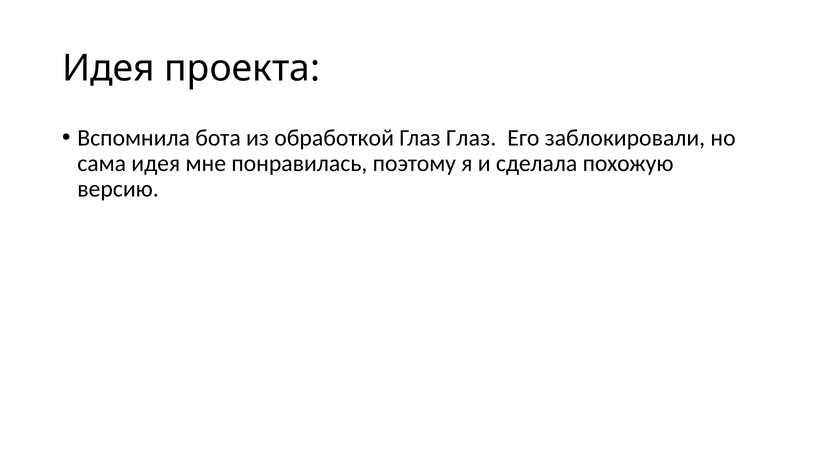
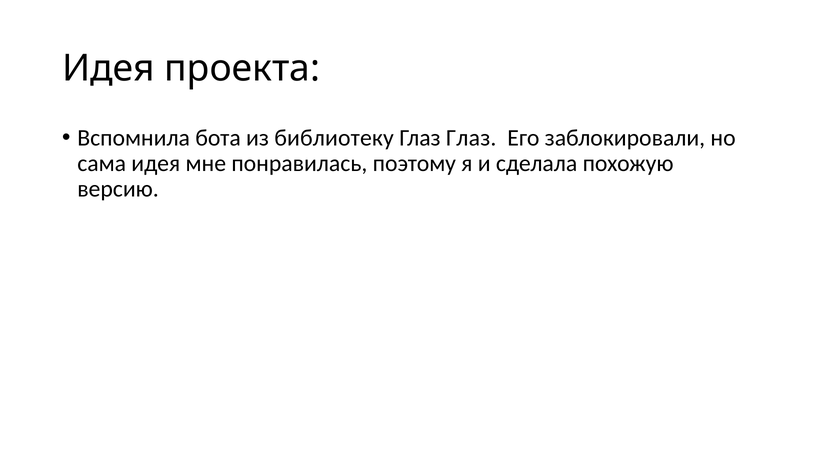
обработкой: обработкой -> библиотеку (334, 138)
